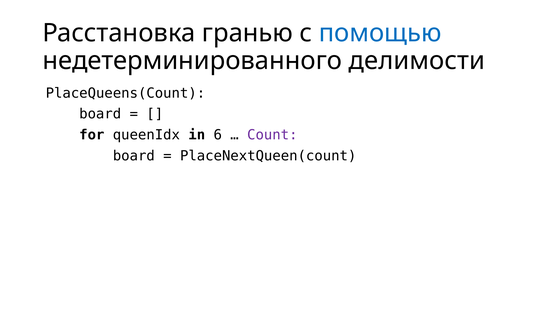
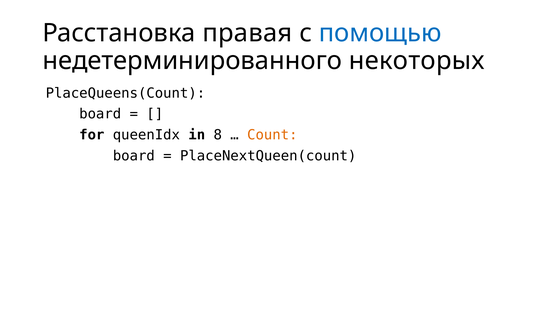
гранью: гранью -> правая (247, 33)
делимости: делимости -> некоторых (417, 61)
6: 6 -> 8 (218, 135)
Count colour: purple -> orange (272, 135)
